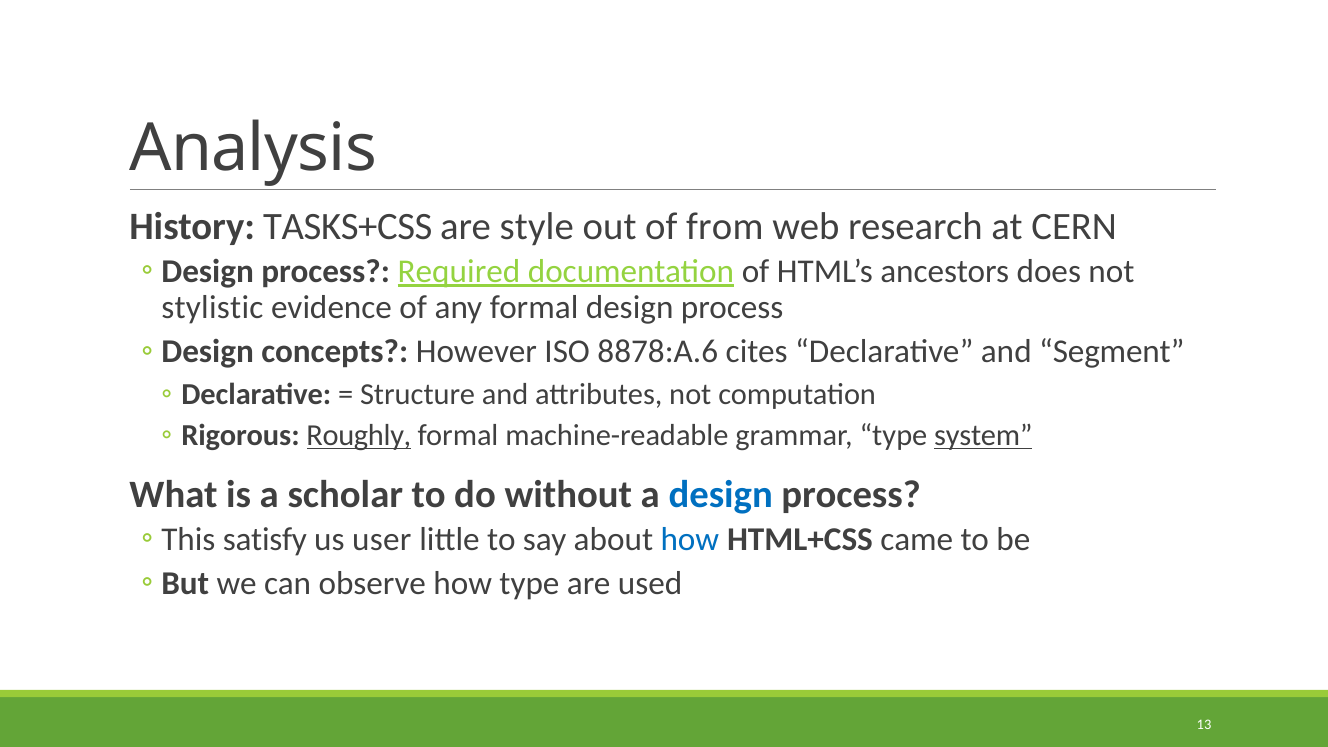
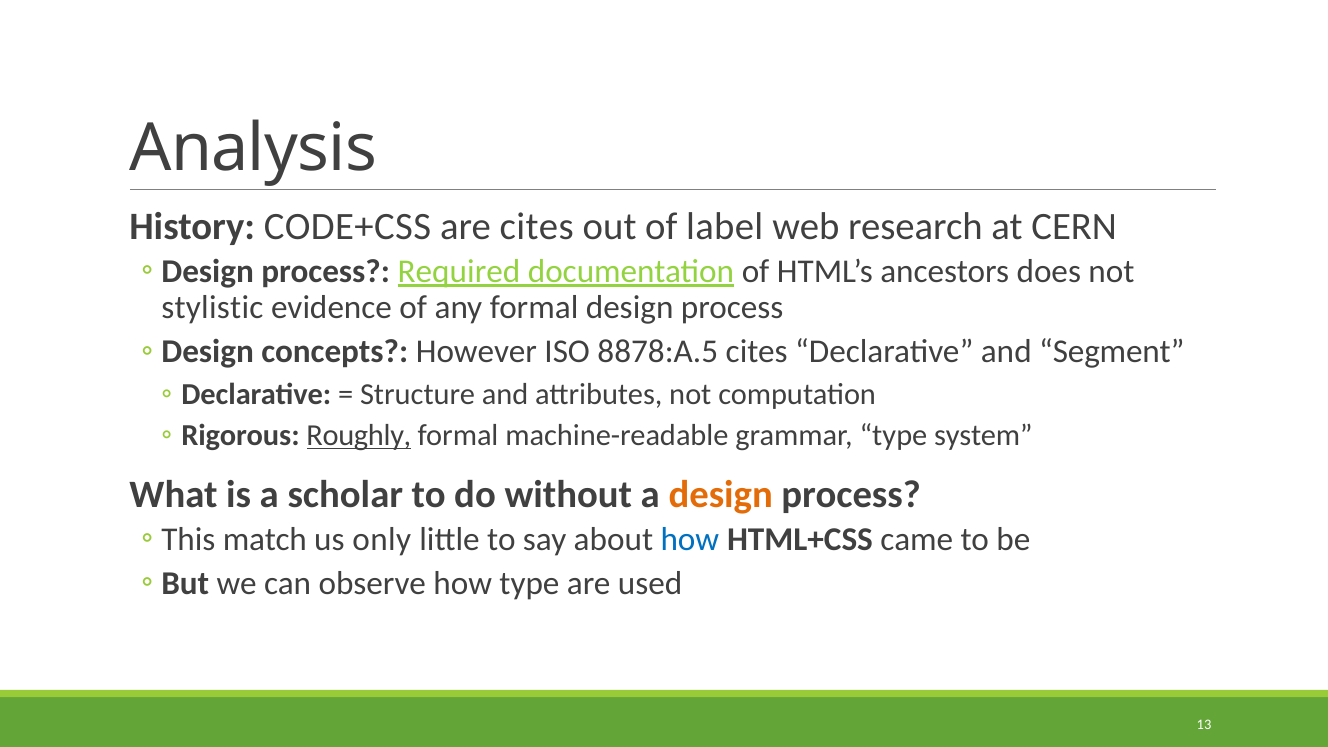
TASKS+CSS: TASKS+CSS -> CODE+CSS (347, 227)
are style: style -> cites (537, 227)
from: from -> label (725, 227)
8878:A.6: 8878:A.6 -> 8878:A.5 (658, 352)
system underline: present -> none (983, 435)
design colour: blue -> orange (721, 495)
satisfy: satisfy -> match (265, 539)
user: user -> only (382, 539)
